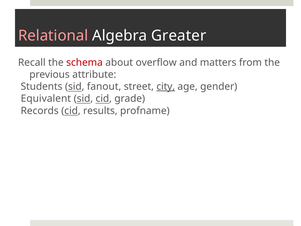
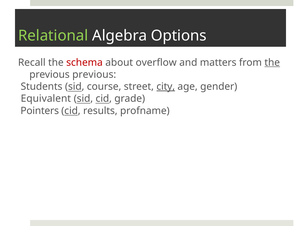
Relational colour: pink -> light green (53, 36)
Greater: Greater -> Options (179, 36)
the underline: none -> present (272, 62)
previous attribute: attribute -> previous (94, 74)
fanout: fanout -> course (104, 86)
Records: Records -> Pointers (40, 111)
